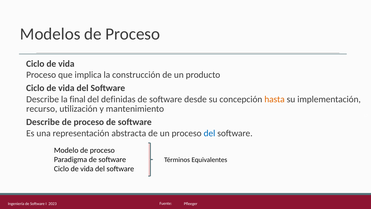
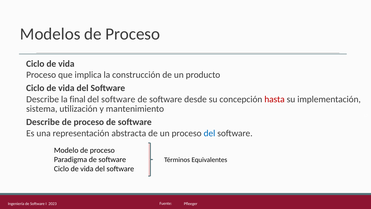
definidas: definidas -> software (118, 99)
hasta colour: orange -> red (275, 99)
recurso: recurso -> sistema (42, 109)
